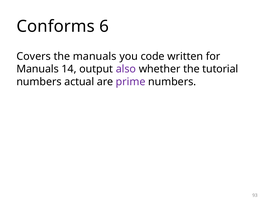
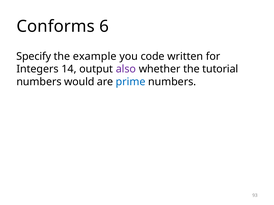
Covers: Covers -> Specify (34, 56)
the manuals: manuals -> example (95, 56)
Manuals: Manuals -> Integers (38, 69)
actual: actual -> would (79, 82)
prime colour: purple -> blue (131, 82)
